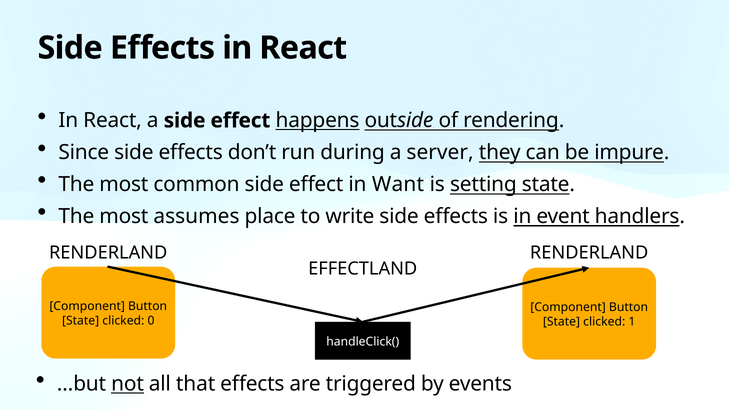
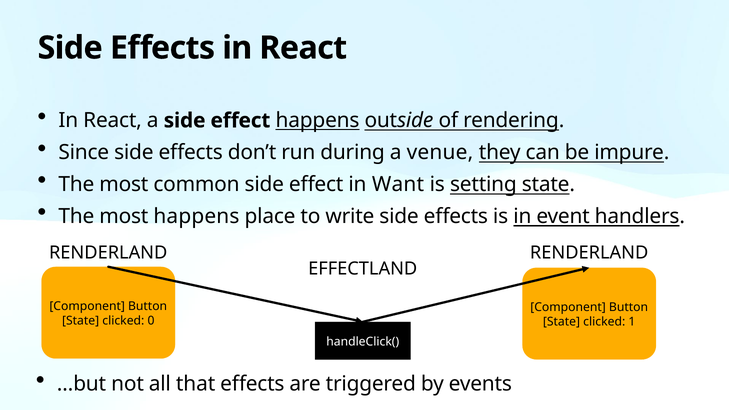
server: server -> venue (440, 152)
most assumes: assumes -> happens (196, 216)
not underline: present -> none (128, 384)
